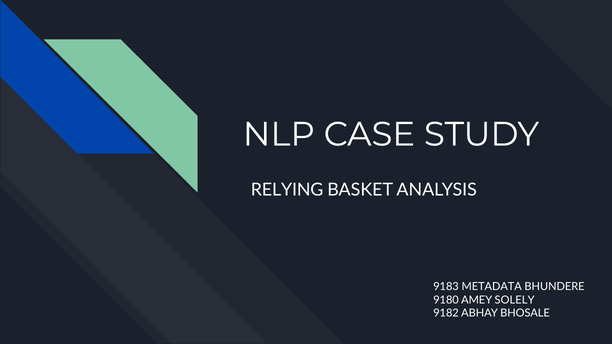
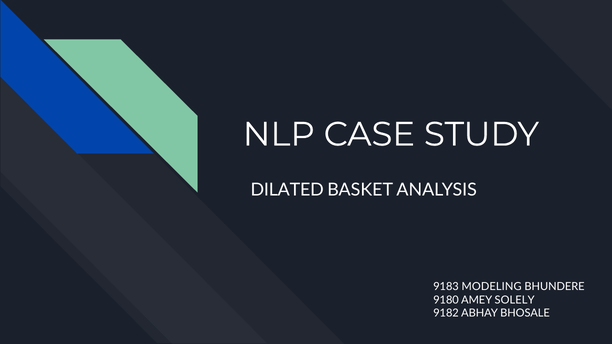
RELYING: RELYING -> DILATED (287, 190)
METADATA: METADATA -> MODELING (492, 287)
